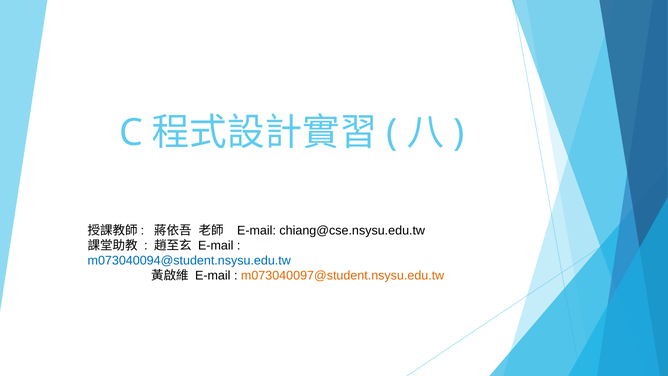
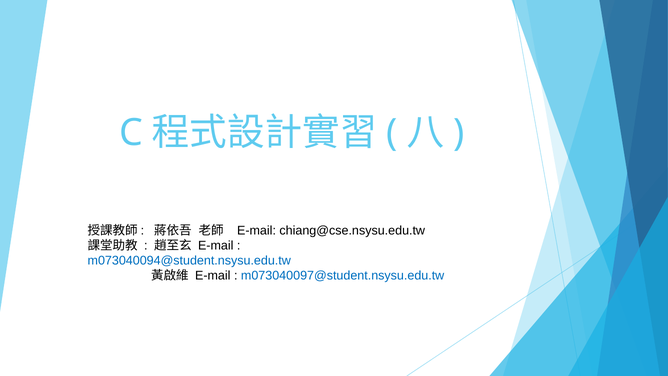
m073040097@student.nsysu.edu.tw colour: orange -> blue (343, 275)
